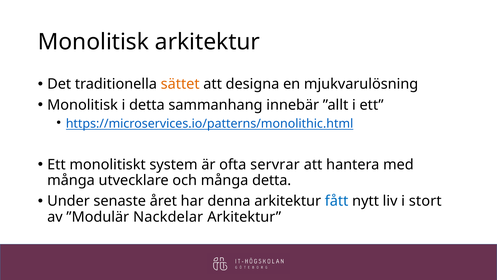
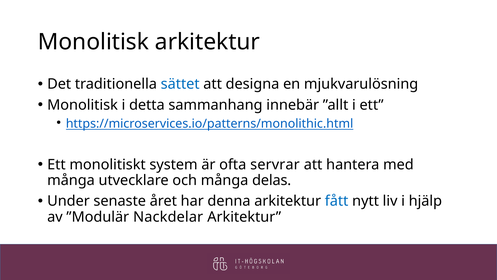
sättet colour: orange -> blue (180, 84)
många detta: detta -> delas (272, 180)
stort: stort -> hjälp (425, 201)
